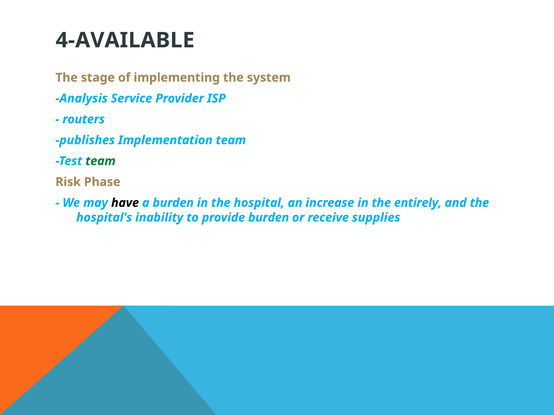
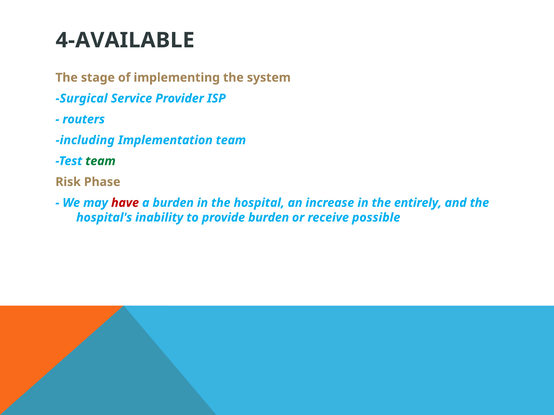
Analysis: Analysis -> Surgical (82, 99)
publishes: publishes -> including (85, 140)
have colour: black -> red (125, 203)
supplies: supplies -> possible (376, 218)
